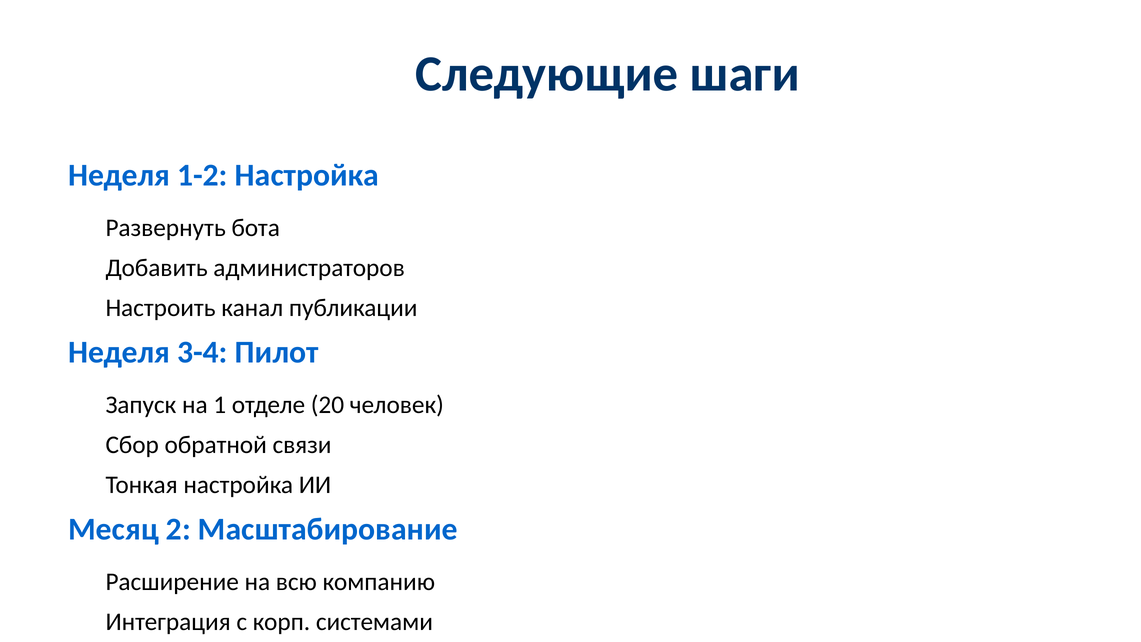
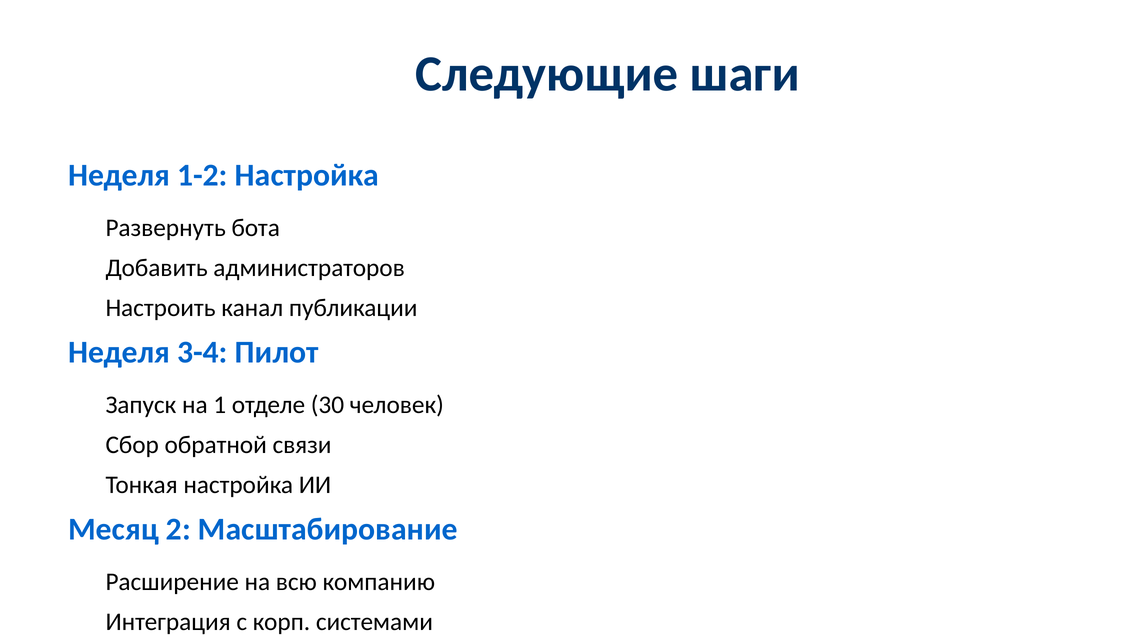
20: 20 -> 30 (327, 405)
